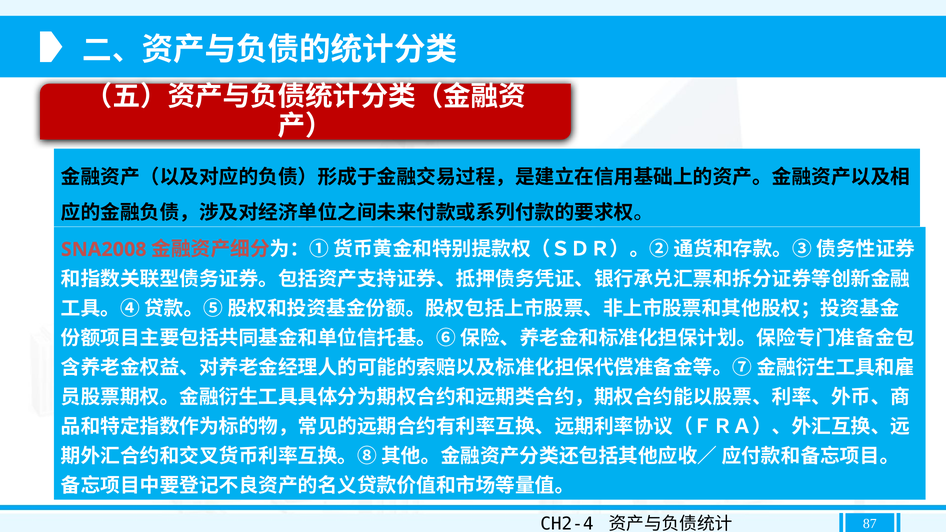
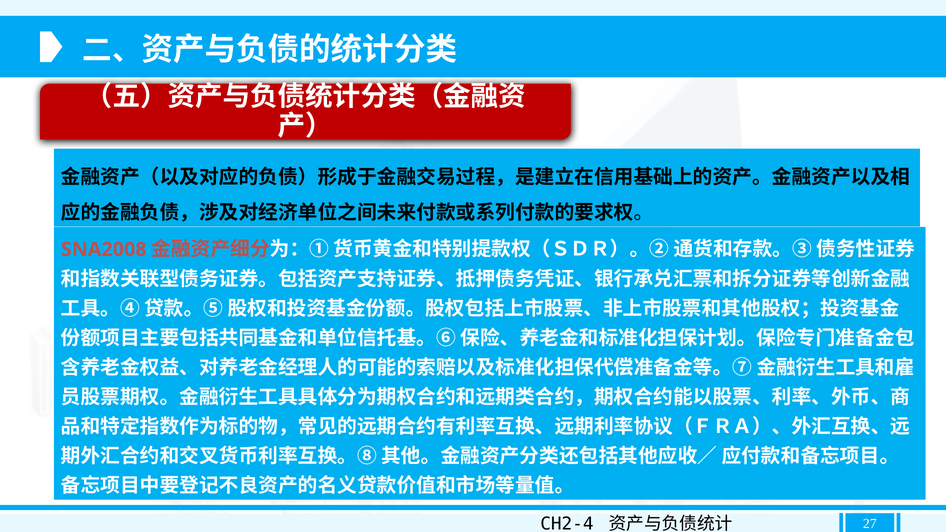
87: 87 -> 27 (870, 524)
